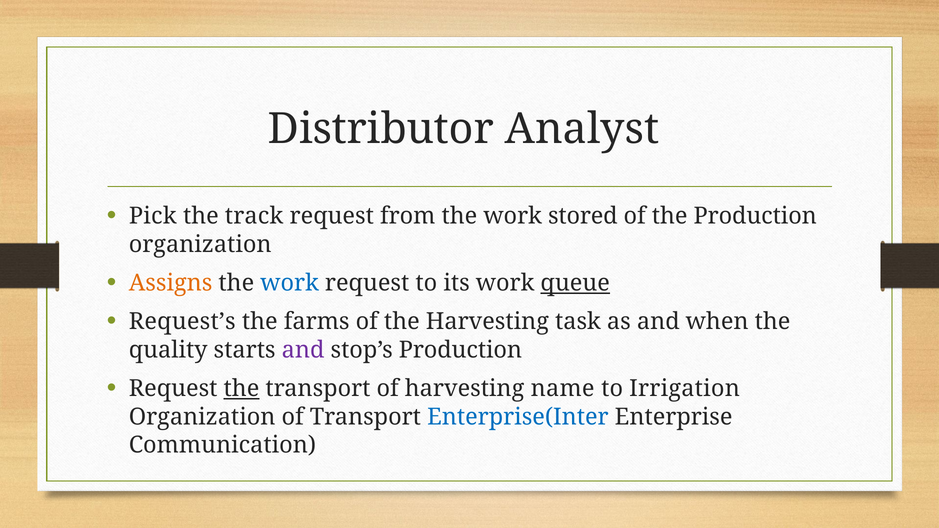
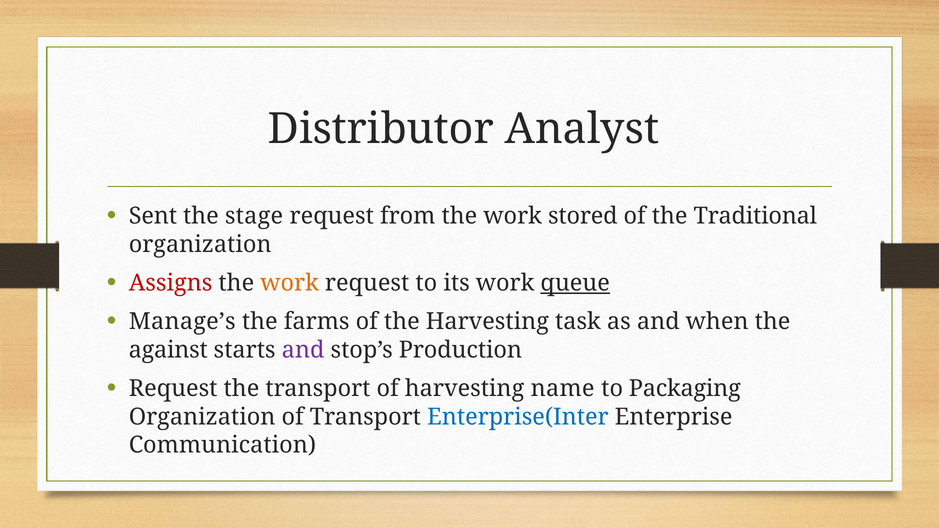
Pick: Pick -> Sent (153, 216)
track: track -> stage (254, 216)
the Production: Production -> Traditional (755, 216)
Assigns colour: orange -> red (171, 283)
work colour: blue -> orange (290, 283)
Request’s: Request’s -> Manage’s (182, 322)
quality: quality -> against (168, 350)
the underline: present -> none (241, 389)
Irrigation: Irrigation -> Packaging (685, 389)
